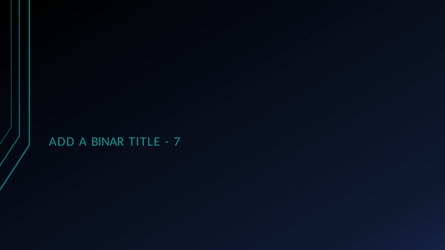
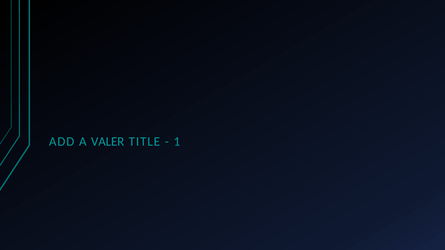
BINAR: BINAR -> VALER (108, 142)
7: 7 -> 1 (177, 142)
